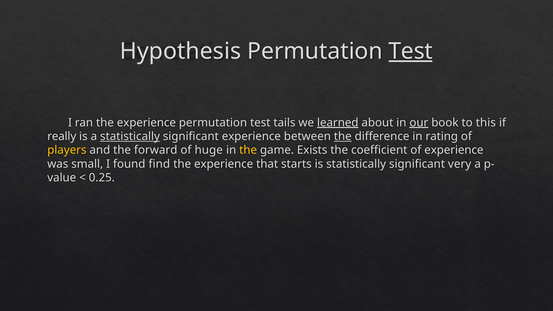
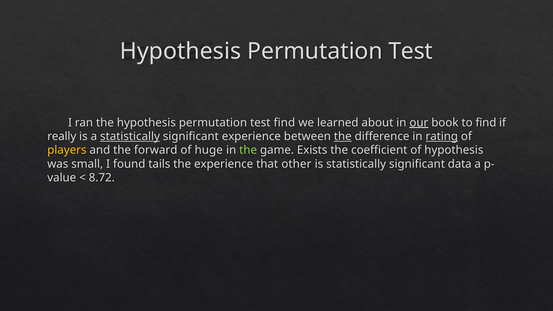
Test underline: present -> none (411, 51)
ran the experience: experience -> hypothesis (146, 123)
test tails: tails -> find (284, 123)
learned underline: present -> none (338, 123)
to this: this -> find (486, 123)
rating underline: none -> present (442, 136)
the colour: yellow -> light green (248, 150)
of experience: experience -> hypothesis (454, 150)
find: find -> tails (159, 164)
starts: starts -> other (296, 164)
very: very -> data (460, 164)
0.25: 0.25 -> 8.72 (102, 178)
